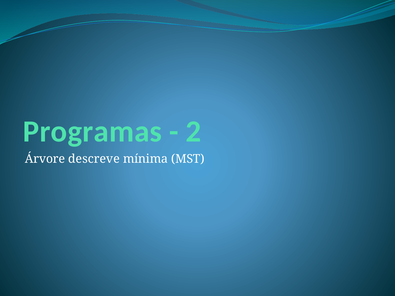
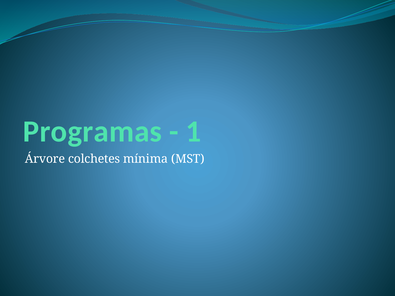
2: 2 -> 1 (193, 132)
descreve: descreve -> colchetes (94, 159)
